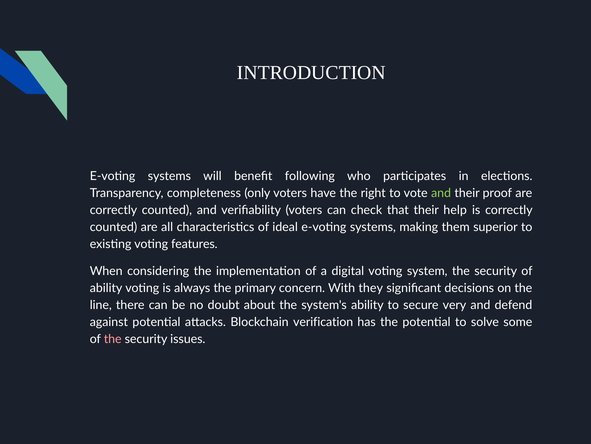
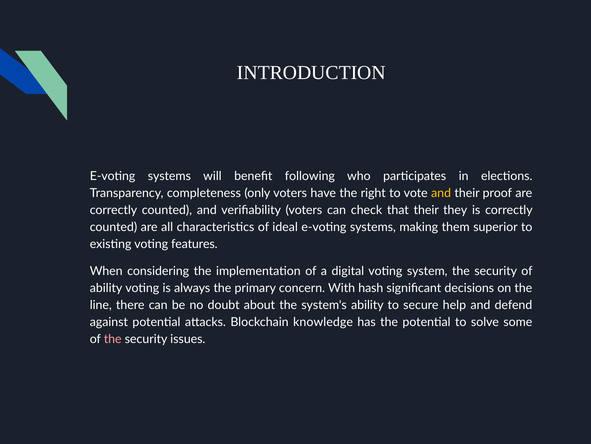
and colour: light green -> yellow (441, 193)
help: help -> they (455, 210)
they: they -> hash (371, 288)
very: very -> help (454, 305)
verification: verification -> knowledge (323, 322)
